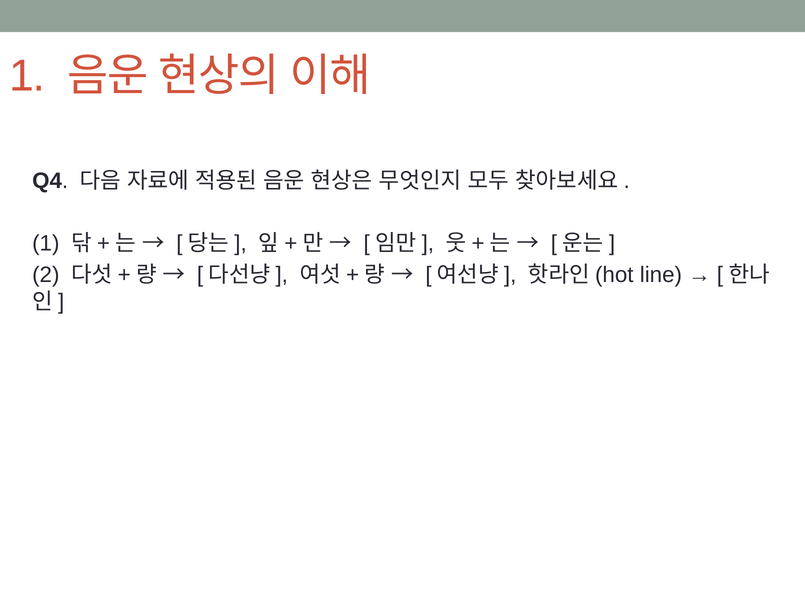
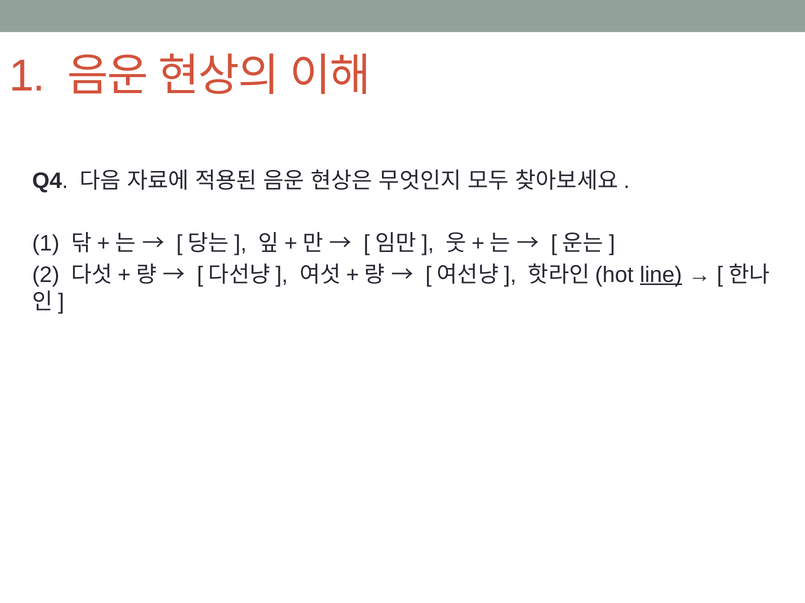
line underline: none -> present (661, 275)
